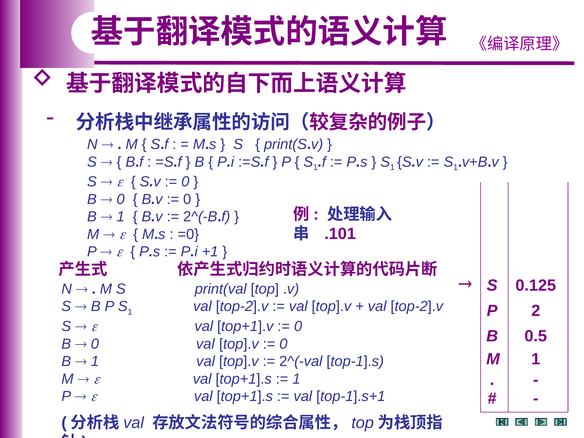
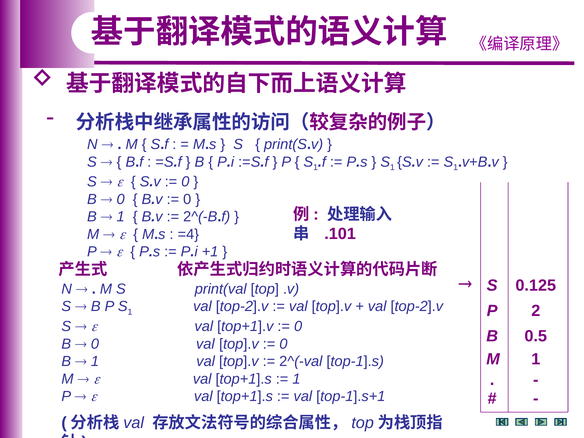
=0: =0 -> =4 (188, 234)
